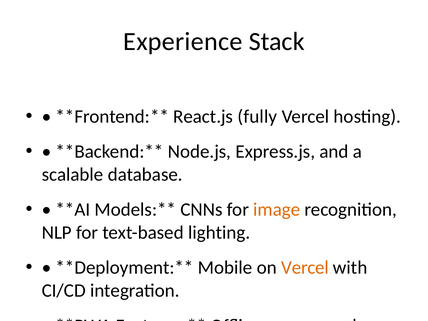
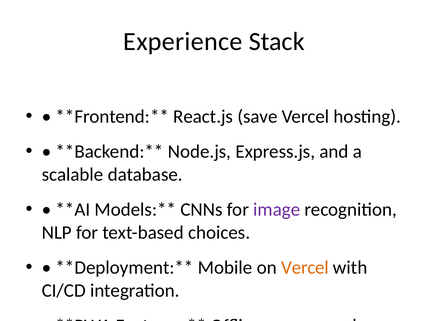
fully: fully -> save (257, 116)
image colour: orange -> purple (277, 210)
lighting: lighting -> choices (219, 232)
